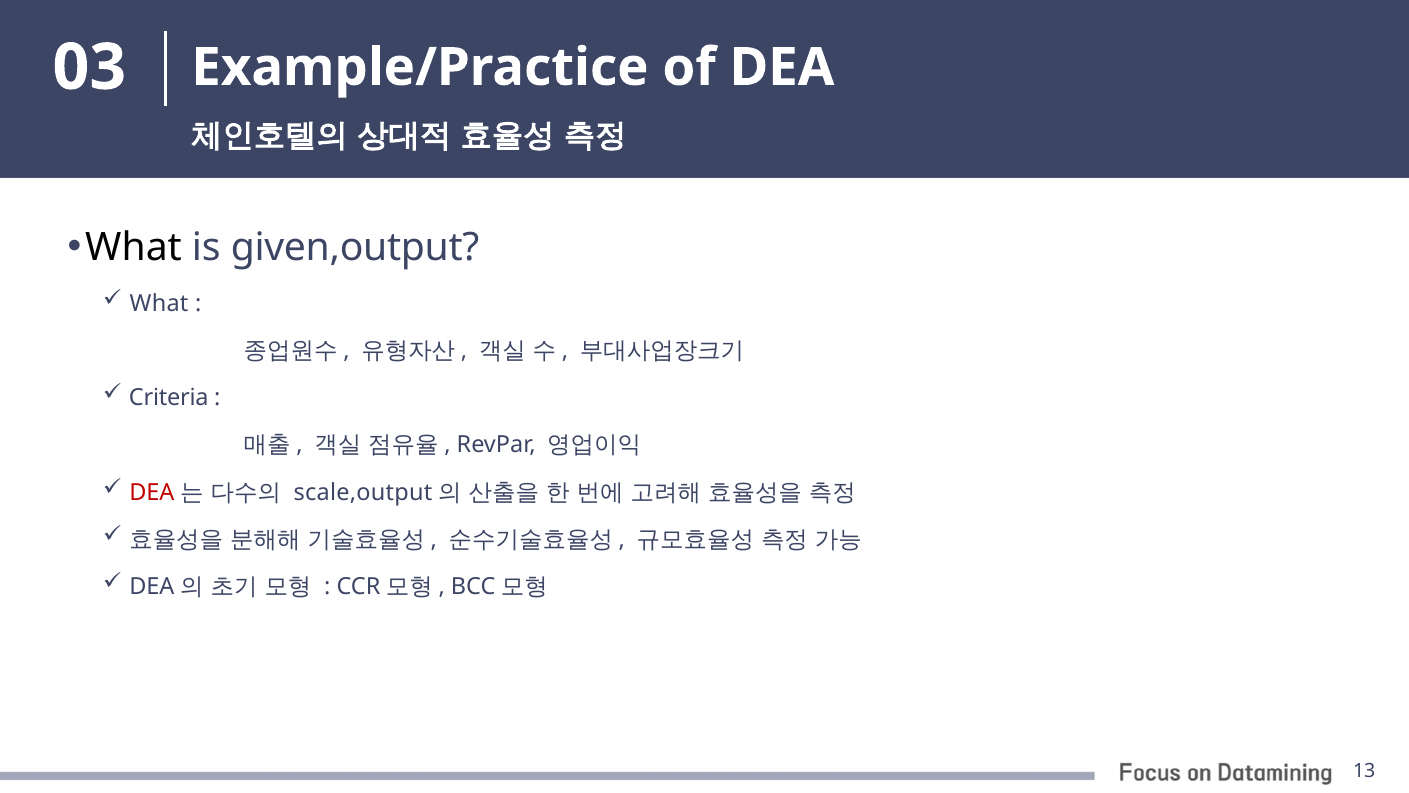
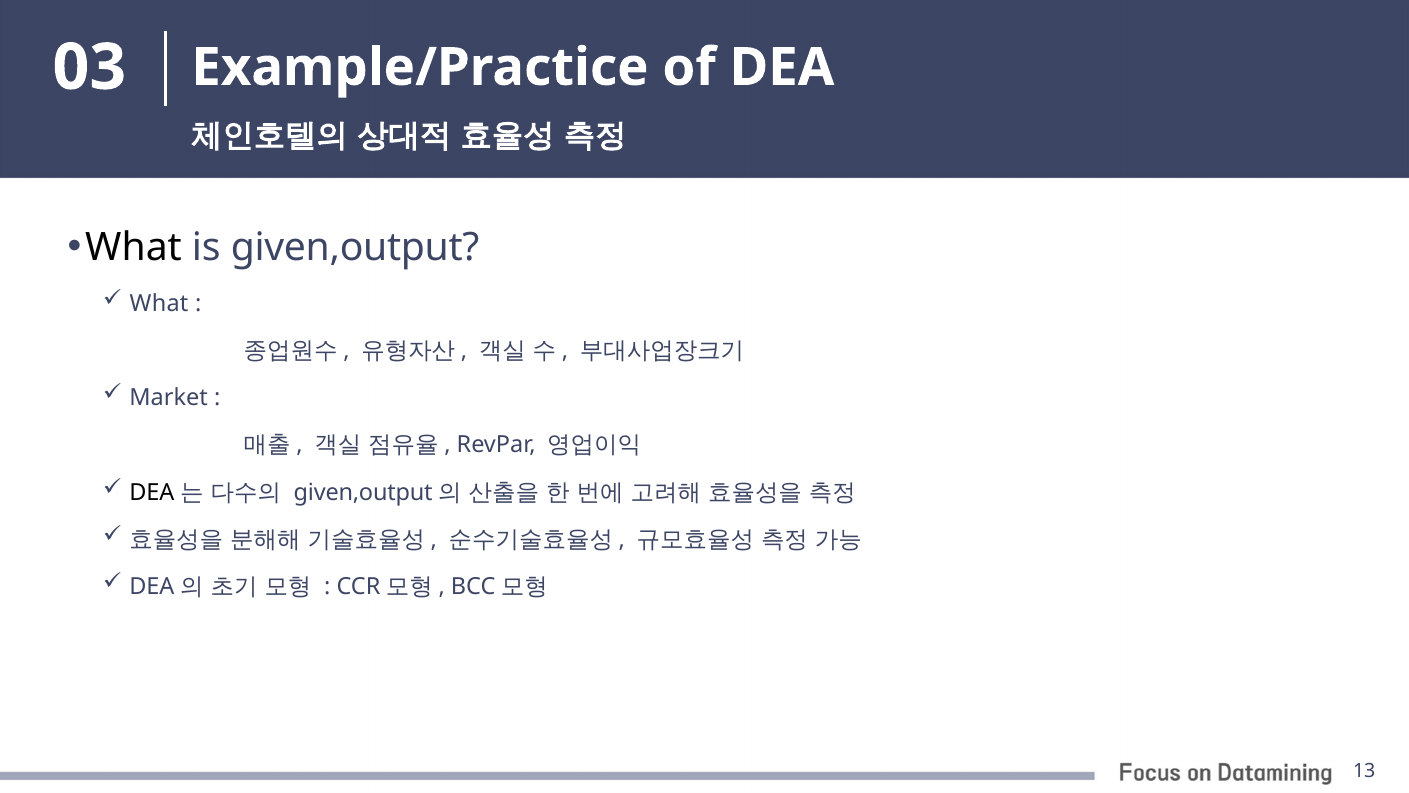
Criteria: Criteria -> Market (169, 398)
DEA colour: red -> black (152, 492)
scale,output: scale,output -> given,output (363, 492)
